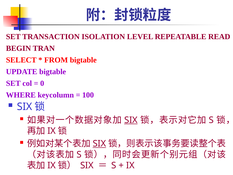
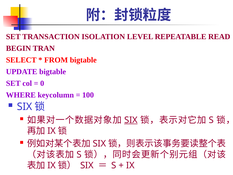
SIX underline: present -> none (99, 143)
